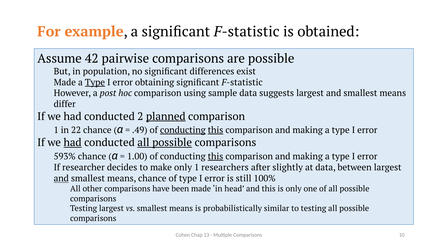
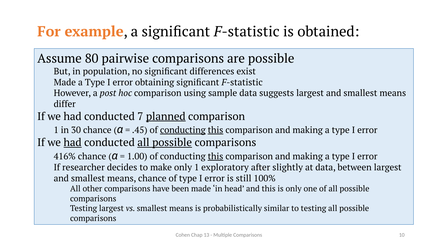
42: 42 -> 80 (92, 59)
Type underline: present -> none (95, 82)
2: 2 -> 7 (140, 117)
22: 22 -> 30 (76, 130)
.49: .49 -> .45 (140, 130)
593%: 593% -> 416% (65, 157)
researchers: researchers -> exploratory (225, 168)
and underline: present -> none (61, 179)
